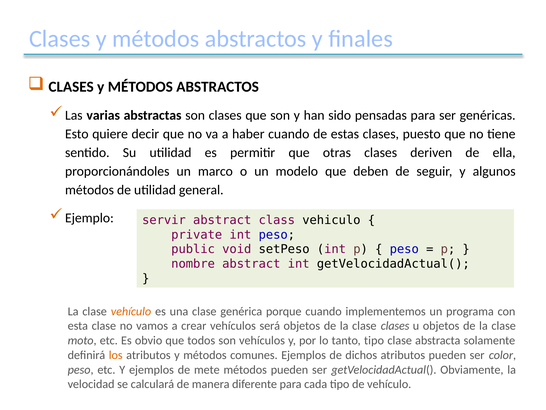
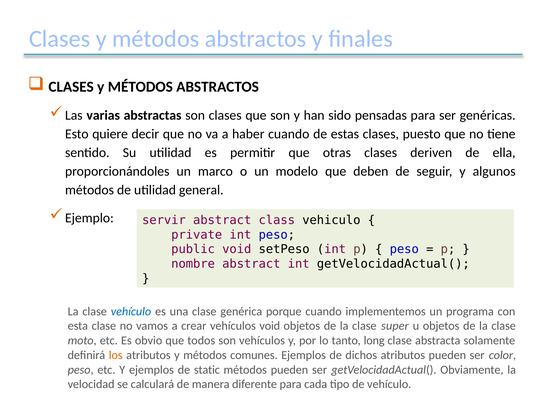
vehículo colour: orange -> blue (131, 311)
vehículos será: será -> void (270, 326)
clase clases: clases -> super (395, 326)
tanto tipo: tipo -> long (374, 340)
mete: mete -> static (207, 369)
